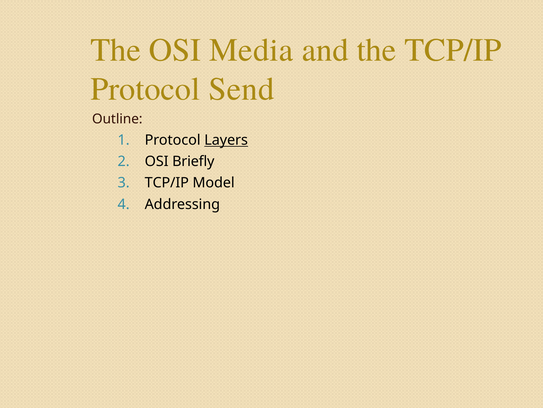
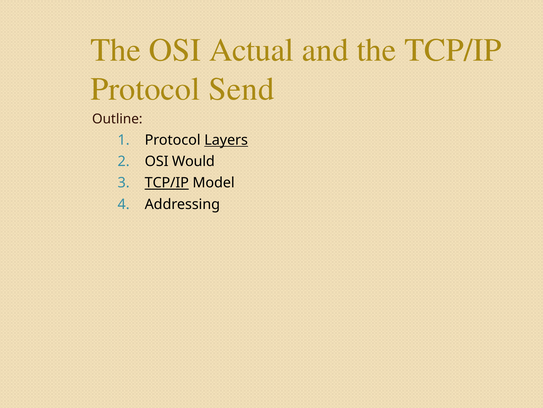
Media: Media -> Actual (252, 50)
Briefly: Briefly -> Would (193, 161)
TCP/IP underline: none -> present (167, 183)
